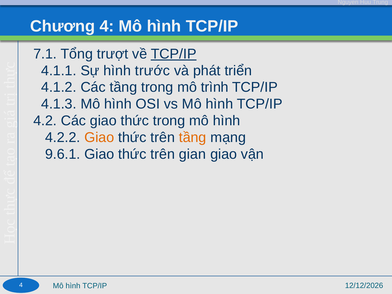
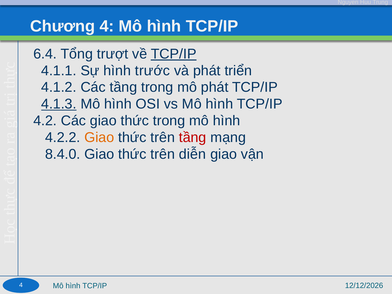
7.1: 7.1 -> 6.4 (45, 54)
mô trình: trình -> phát (215, 87)
4.1.3 underline: none -> present (59, 104)
tầng colour: orange -> red (193, 137)
9.6.1: 9.6.1 -> 8.4.0 (63, 154)
gian: gian -> diễn (193, 154)
